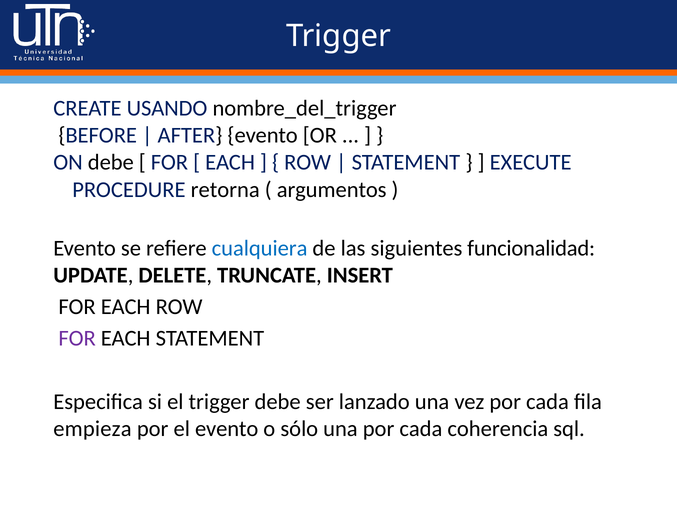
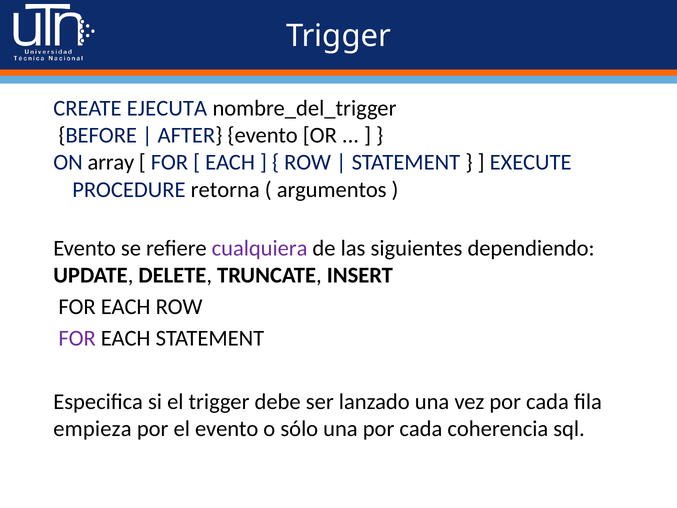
USANDO: USANDO -> EJECUTA (167, 108)
ON debe: debe -> array (111, 162)
cualquiera colour: blue -> purple (260, 248)
funcionalidad: funcionalidad -> dependiendo (531, 248)
